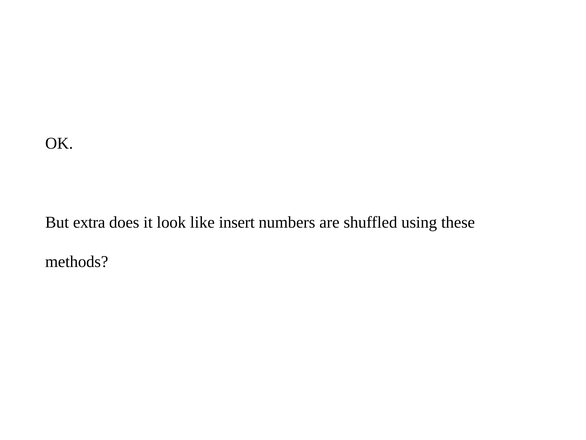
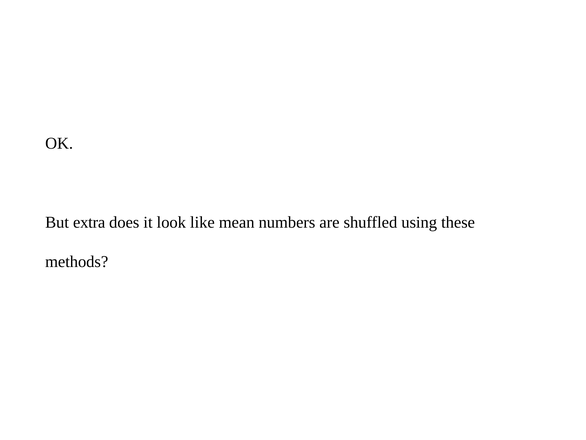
insert: insert -> mean (237, 222)
